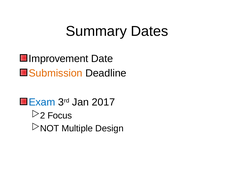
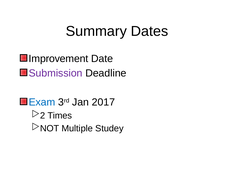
Submission colour: orange -> purple (56, 73)
Focus: Focus -> Times (60, 116)
Design: Design -> Studey (109, 129)
